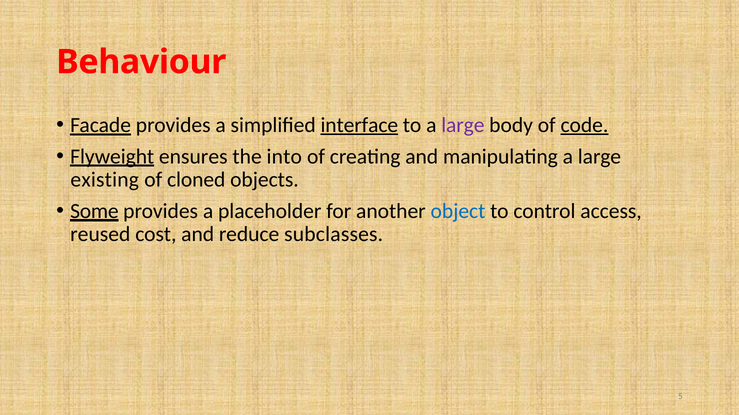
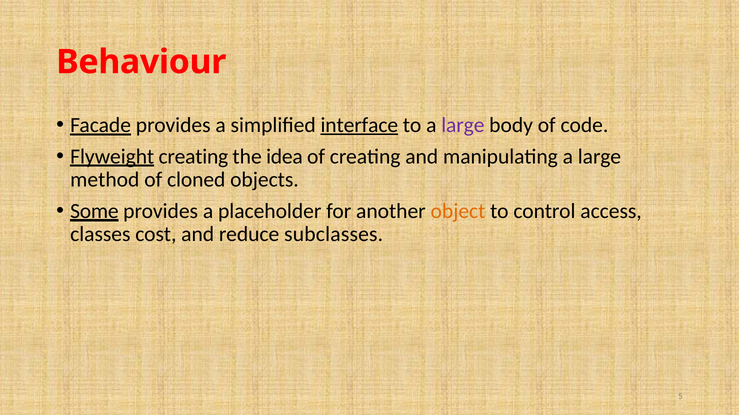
code underline: present -> none (584, 125)
Flyweight ensures: ensures -> creating (193, 157)
into: into -> idea (284, 157)
existing: existing -> method (105, 180)
object colour: blue -> orange (458, 211)
reused: reused -> classes (100, 235)
